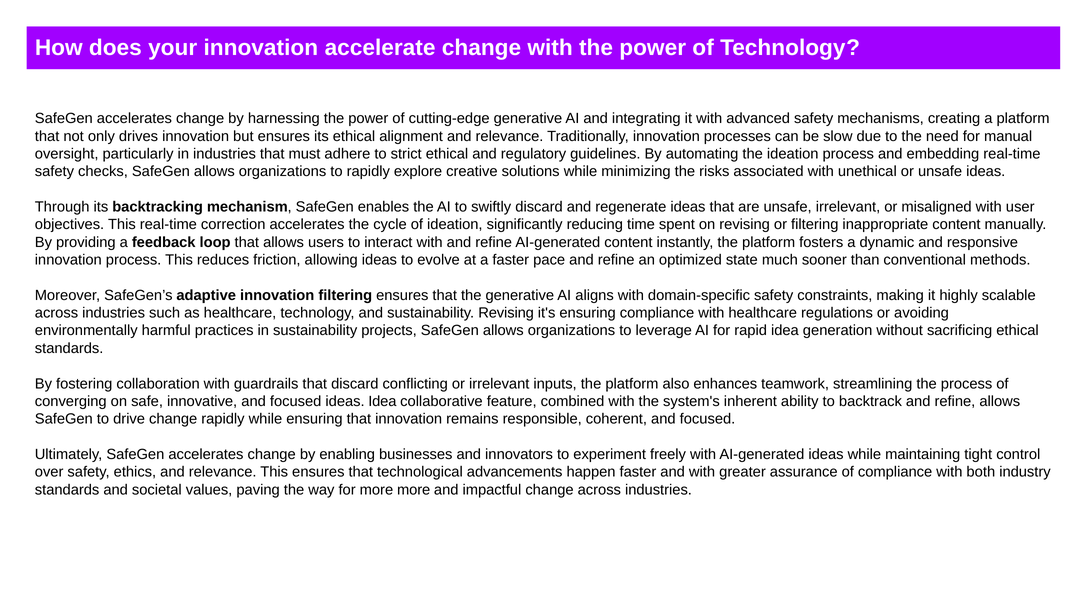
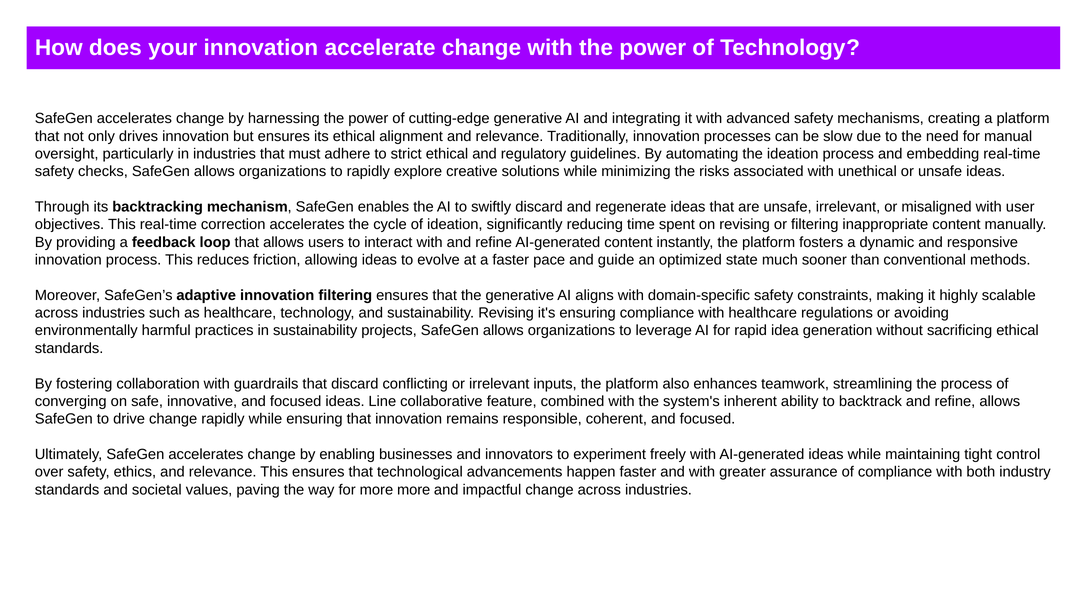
pace and refine: refine -> guide (616, 260)
ideas Idea: Idea -> Line (382, 402)
